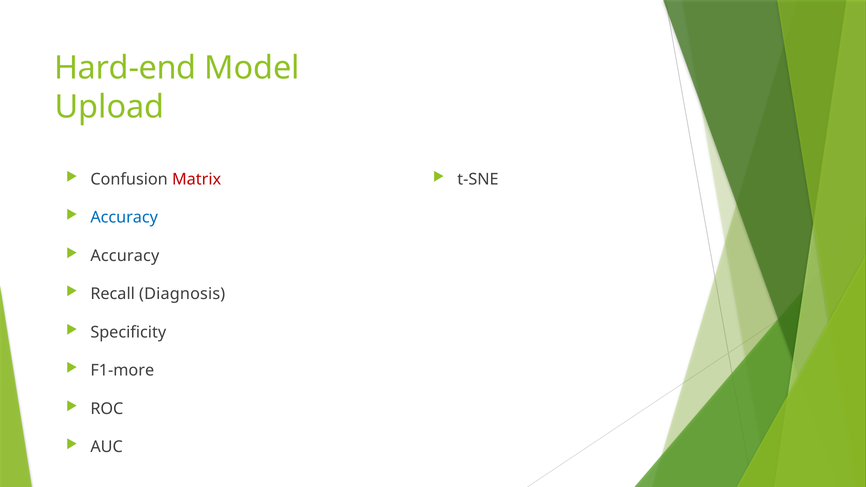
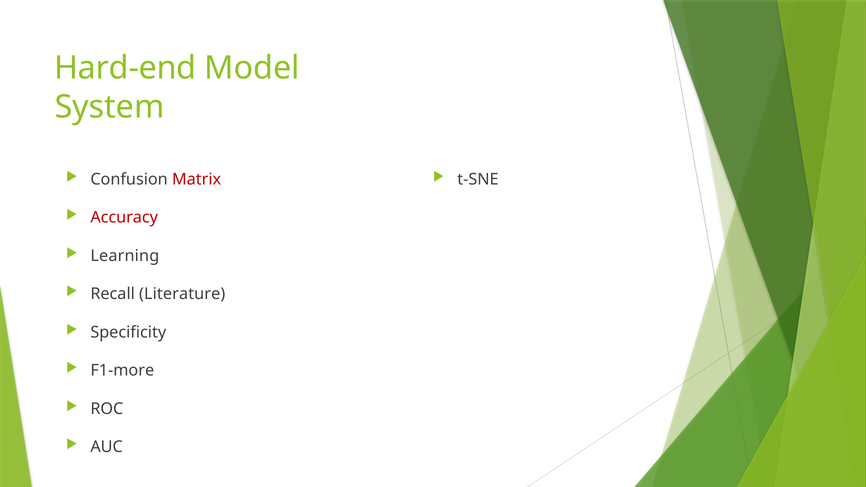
Upload: Upload -> System (109, 107)
Accuracy colour: blue -> red (124, 218)
Accuracy: Accuracy -> Learning (125, 256)
Diagnosis: Diagnosis -> Literature (182, 294)
